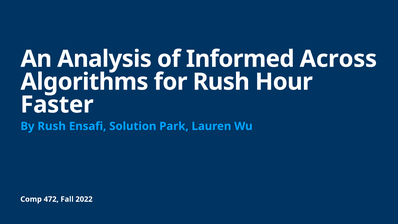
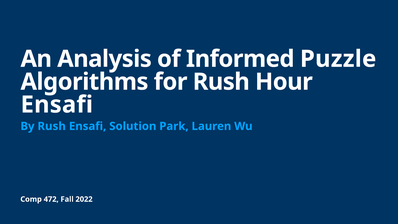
Across: Across -> Puzzle (338, 59)
Faster: Faster -> Ensafi (57, 105)
